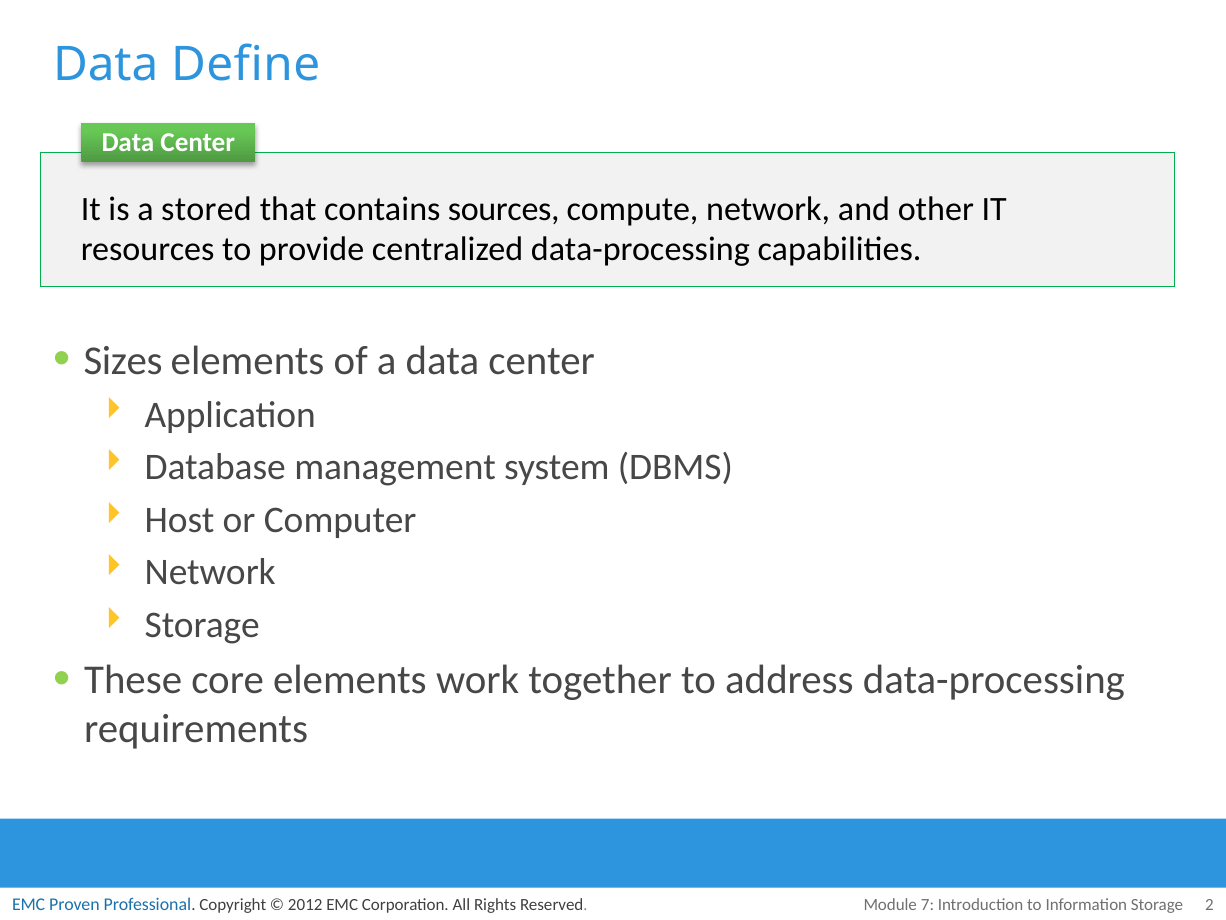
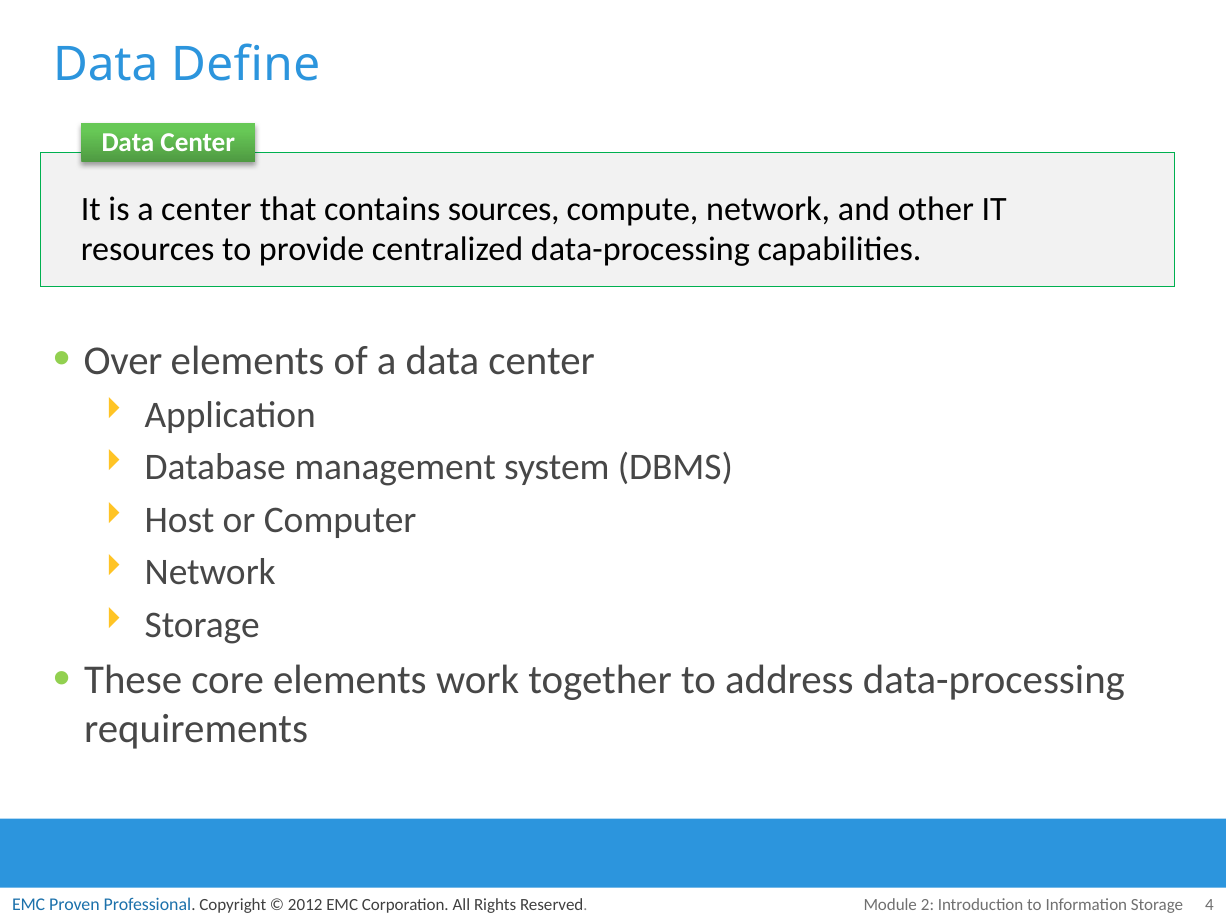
a stored: stored -> center (207, 209)
Sizes: Sizes -> Over (123, 360)
7: 7 -> 2 (927, 904)
2: 2 -> 4 (1209, 904)
